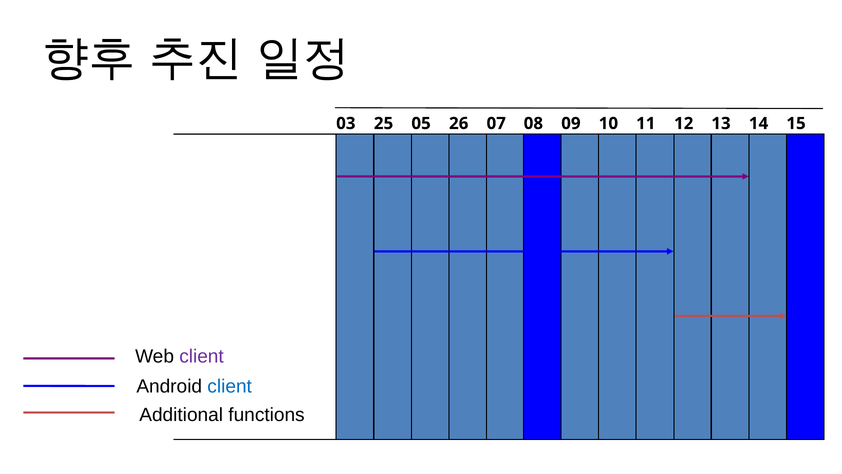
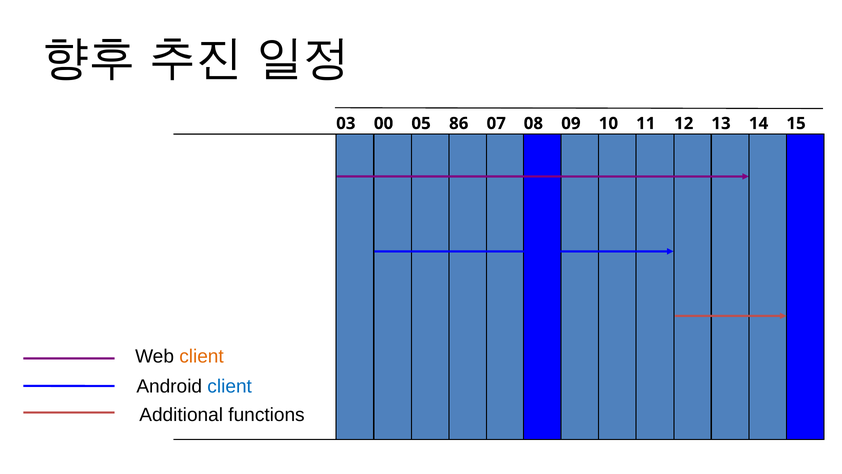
25: 25 -> 00 (384, 123)
26: 26 -> 86 (459, 123)
client colour: purple -> orange (202, 356)
